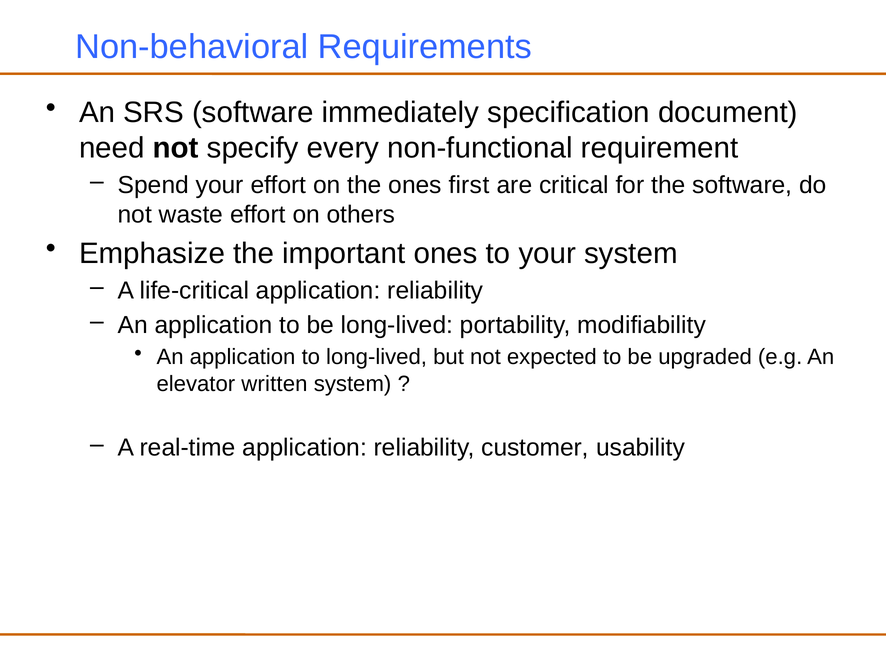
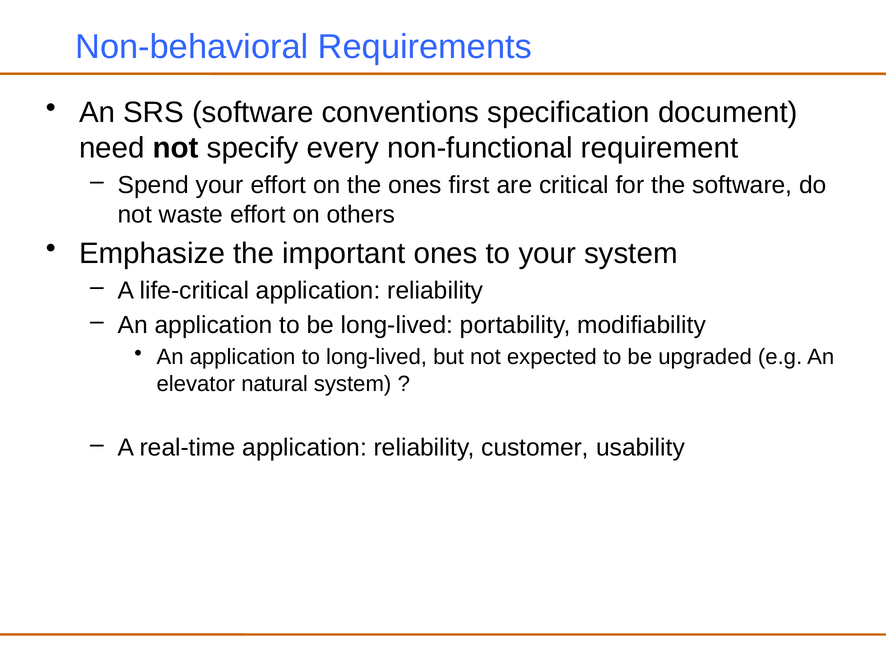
immediately: immediately -> conventions (400, 113)
written: written -> natural (275, 384)
